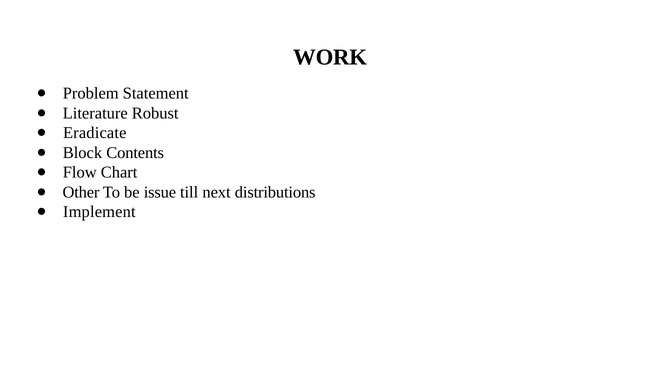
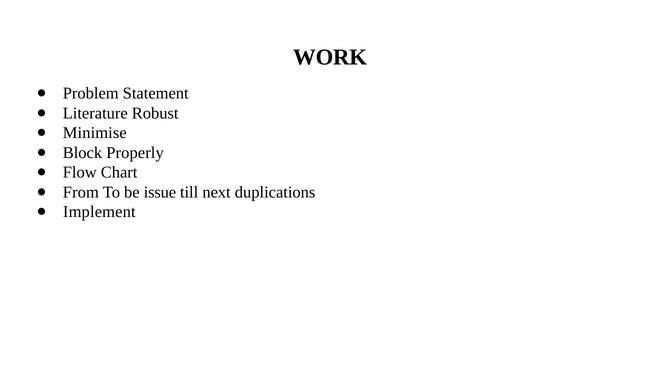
Eradicate: Eradicate -> Minimise (95, 133)
Contents: Contents -> Properly (135, 153)
Other: Other -> From (81, 192)
distributions: distributions -> duplications (275, 192)
